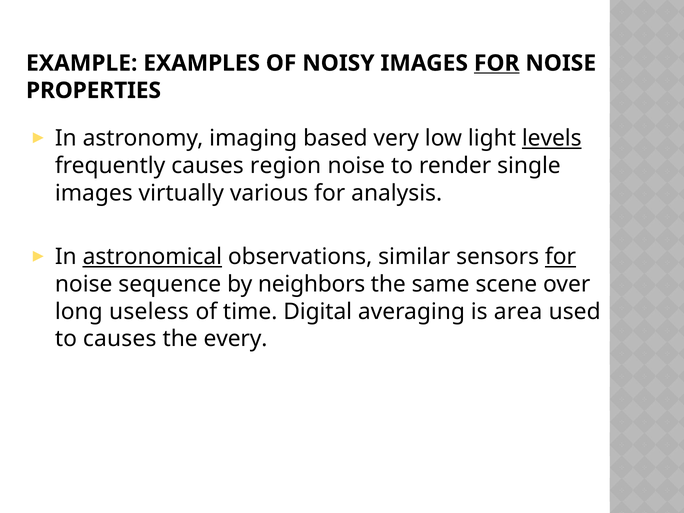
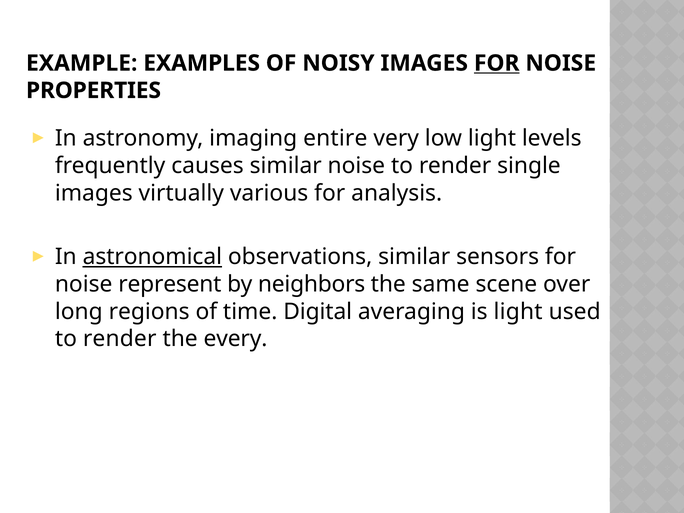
based: based -> entire (335, 138)
levels underline: present -> none (552, 138)
causes region: region -> similar (286, 166)
for underline: present -> none (560, 257)
sequence: sequence -> represent (170, 284)
useless: useless -> regions (149, 312)
is area: area -> light (518, 312)
causes: causes -> render (120, 339)
